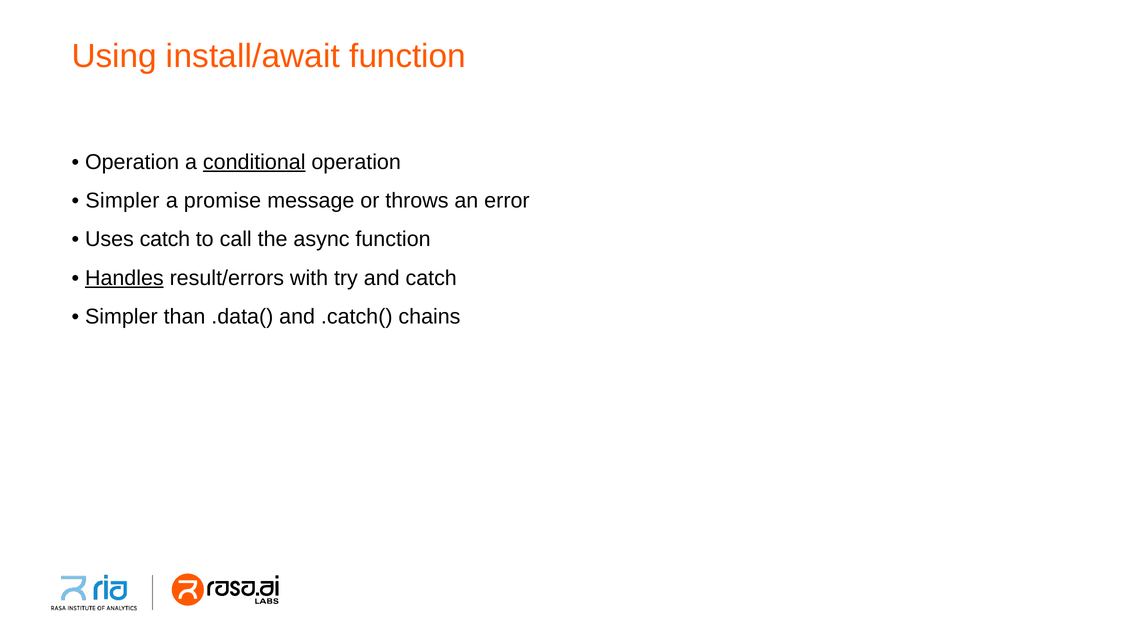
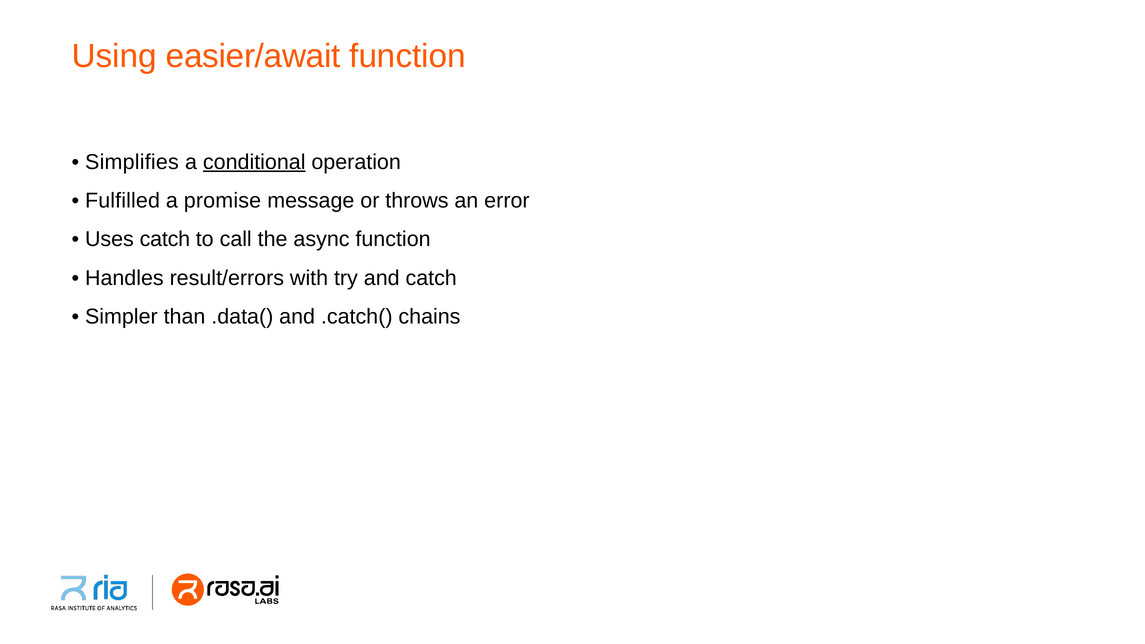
install/await: install/await -> easier/await (253, 56)
Operation: Operation -> Simplifies (132, 162)
Simpler: Simpler -> Fulfilled (123, 201)
Handles underline: present -> none (124, 278)
